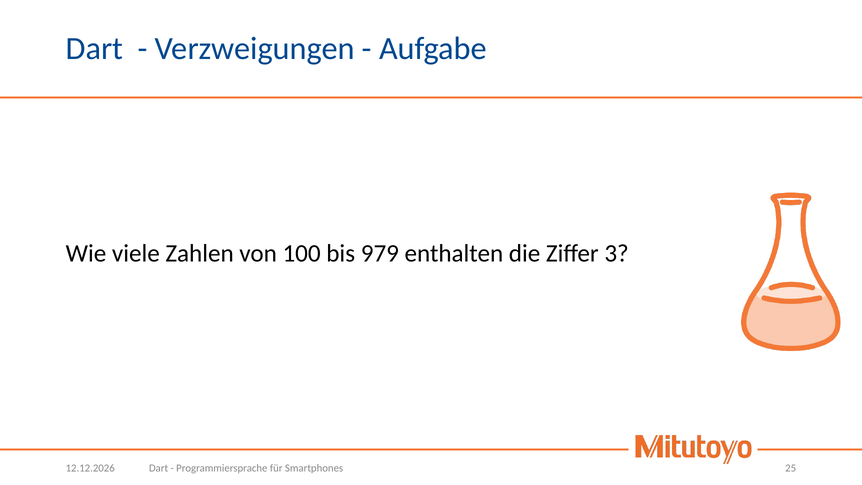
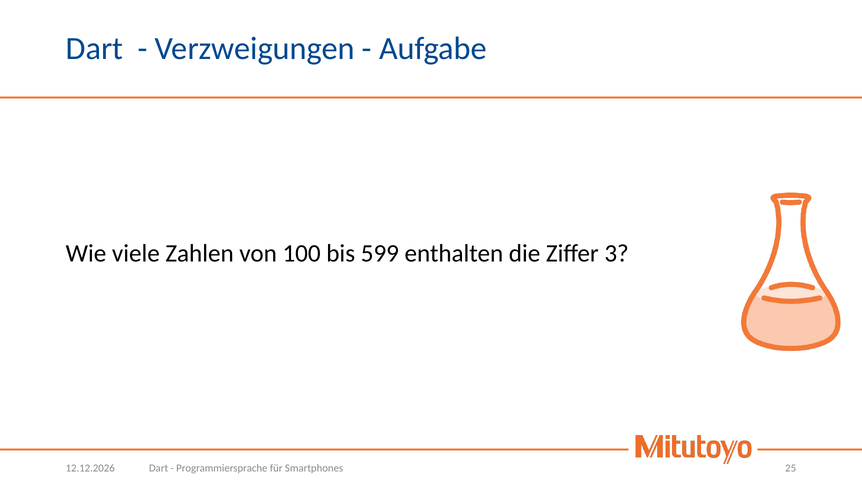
979: 979 -> 599 (380, 254)
